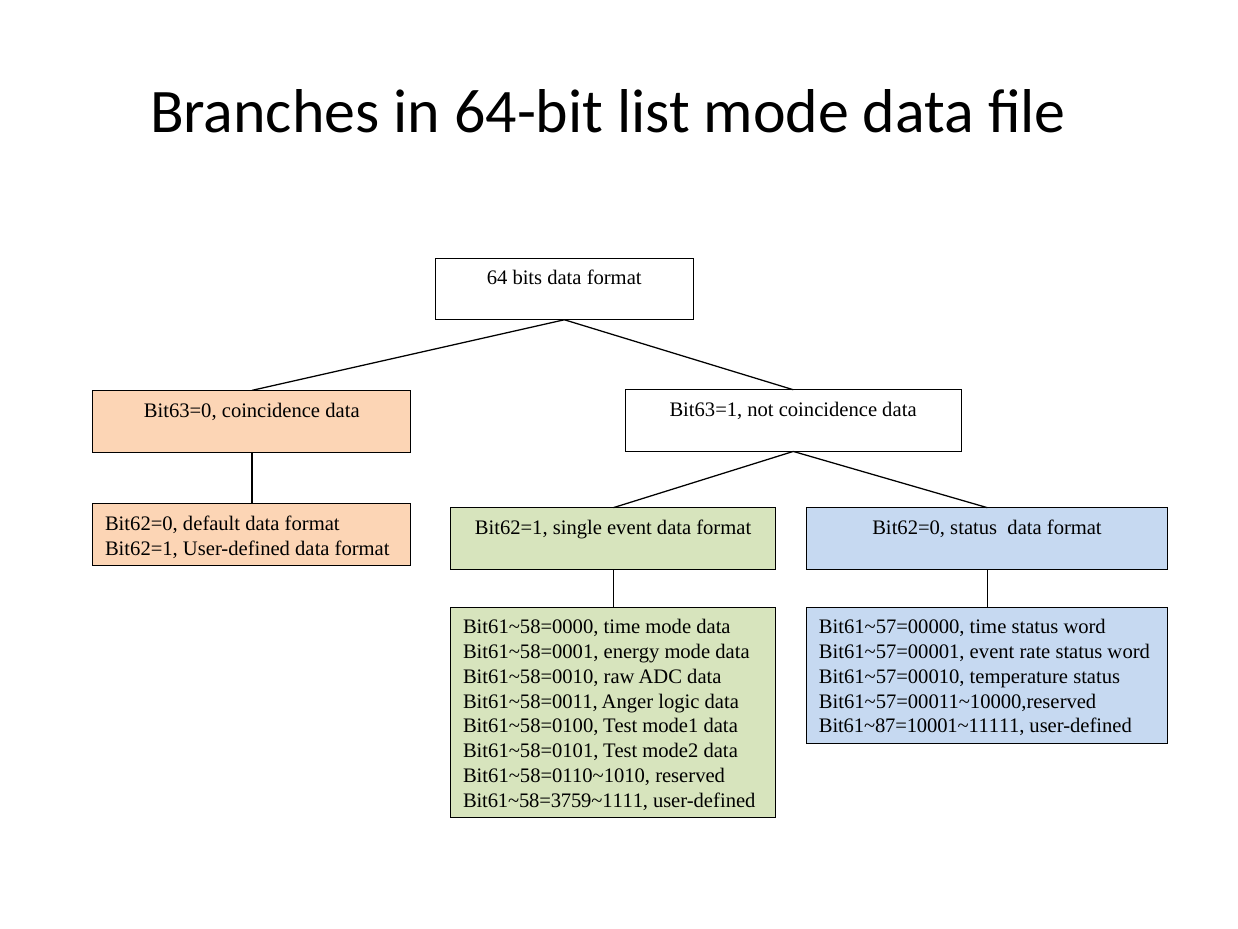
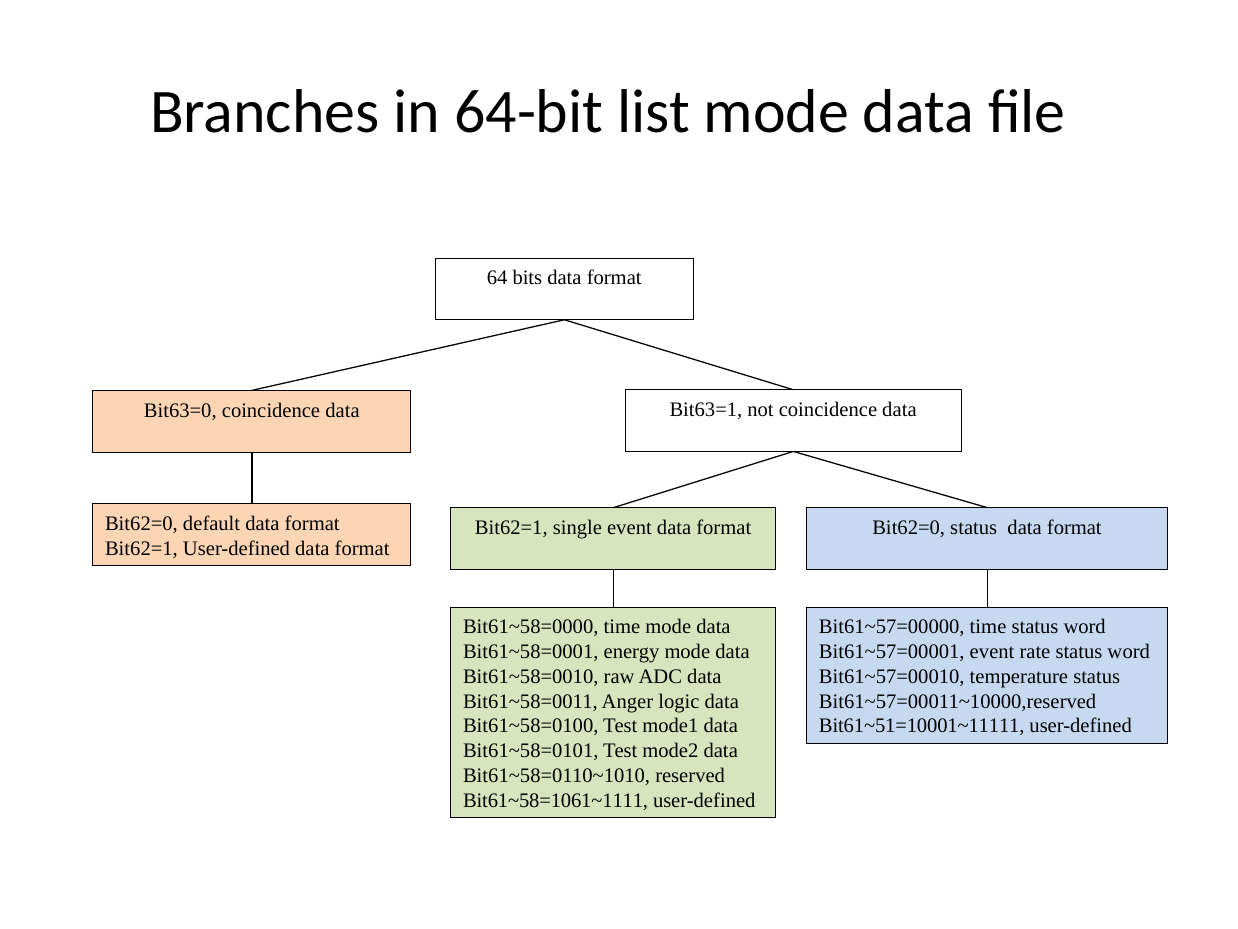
Bit61~87=10001~11111: Bit61~87=10001~11111 -> Bit61~51=10001~11111 (922, 726)
Bit61~58=3759~1111: Bit61~58=3759~1111 -> Bit61~58=1061~1111 (556, 800)
